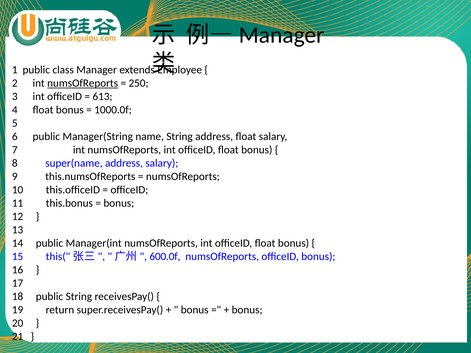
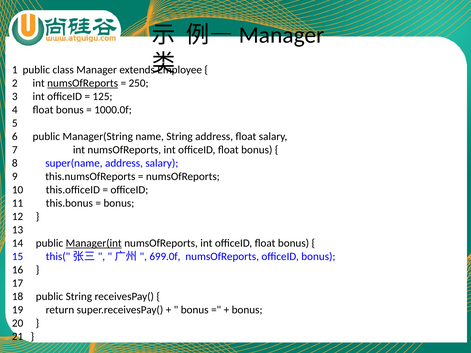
613: 613 -> 125 (103, 97)
Manager(int underline: none -> present (94, 243)
600.0f: 600.0f -> 699.0f (165, 257)
